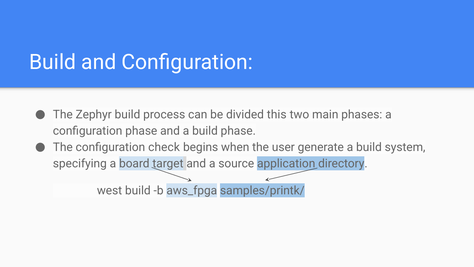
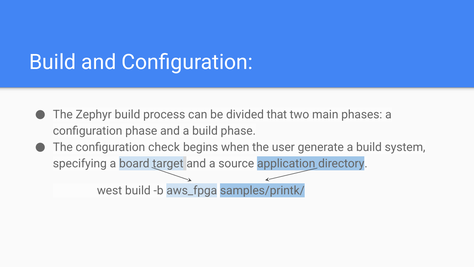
this: this -> that (277, 114)
